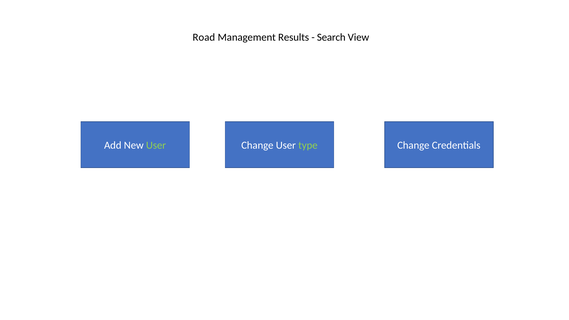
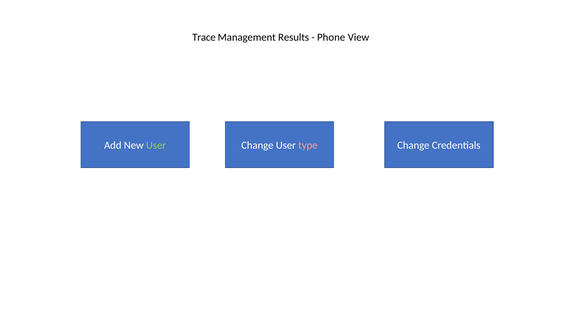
Road: Road -> Trace (204, 37)
Search: Search -> Phone (331, 37)
type colour: light green -> pink (308, 145)
